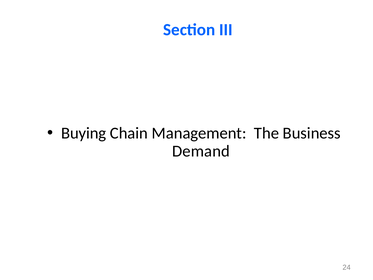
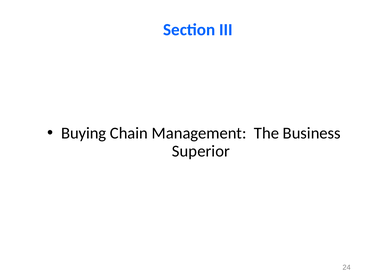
Demand: Demand -> Superior (201, 151)
